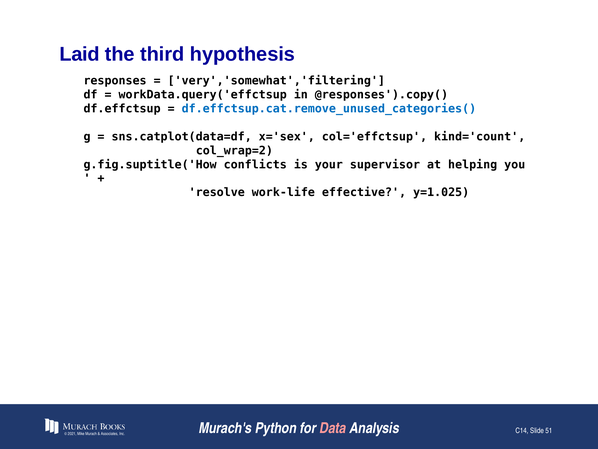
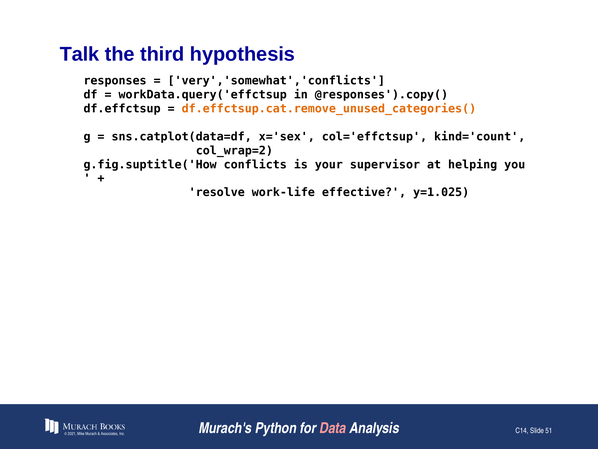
Laid: Laid -> Talk (80, 54)
very','somewhat','filtering: very','somewhat','filtering -> very','somewhat','conflicts (276, 81)
df.effctsup.cat.remove_unused_categories( colour: blue -> orange (329, 108)
